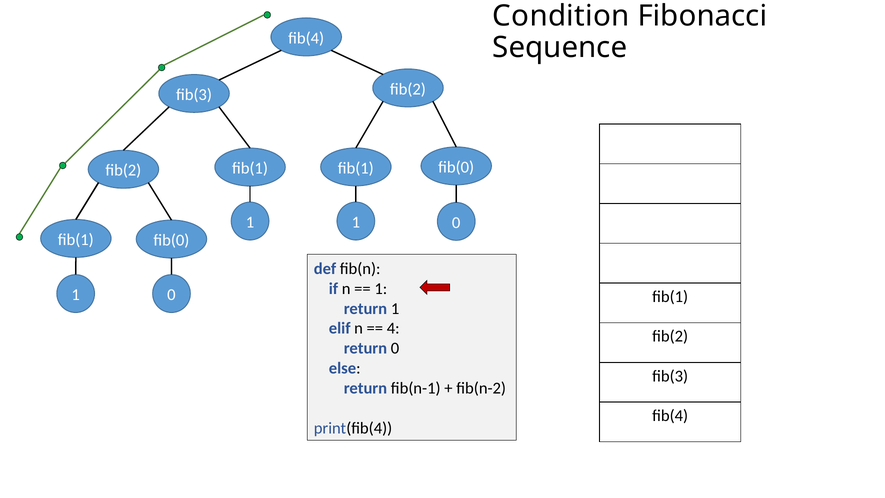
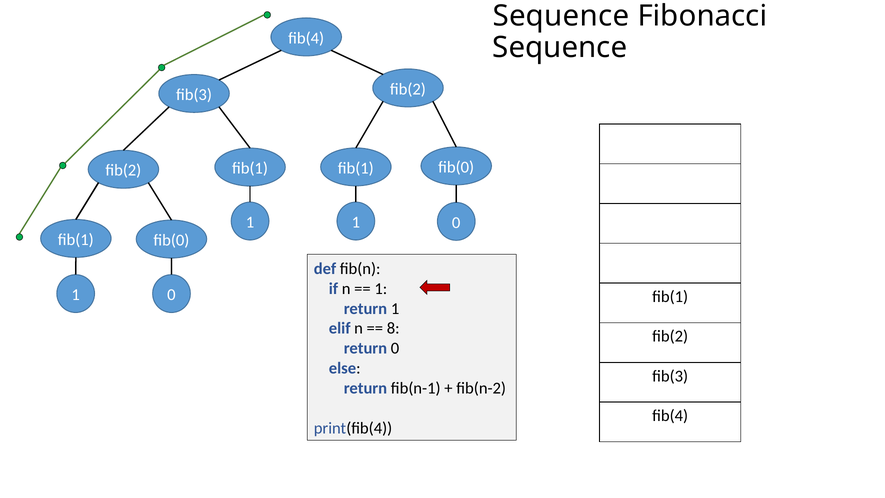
Condition: Condition -> Sequence (561, 16)
4: 4 -> 8 (393, 328)
